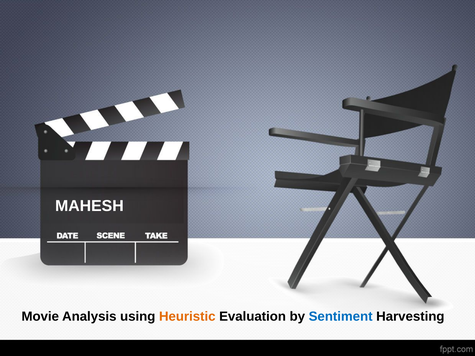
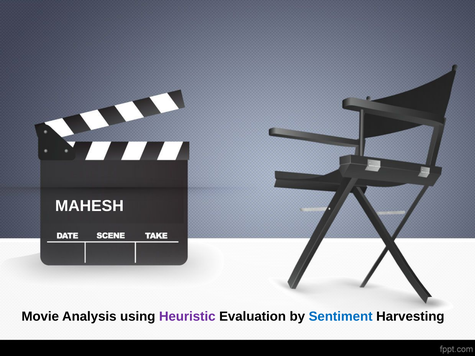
Heuristic colour: orange -> purple (187, 317)
